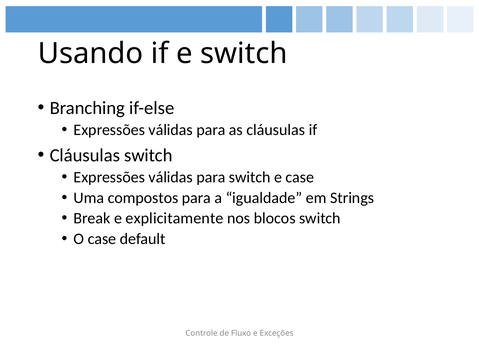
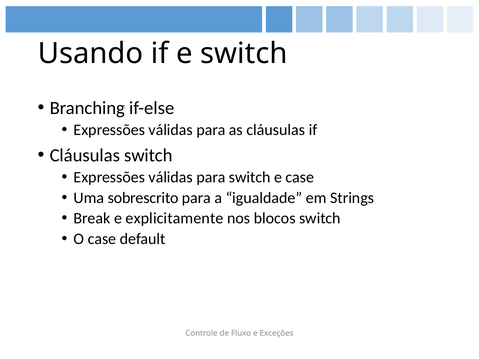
compostos: compostos -> sobrescrito (143, 198)
